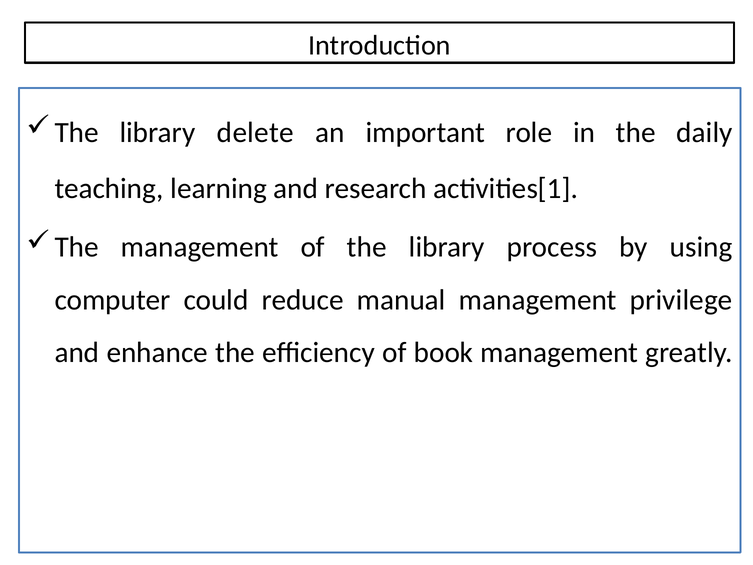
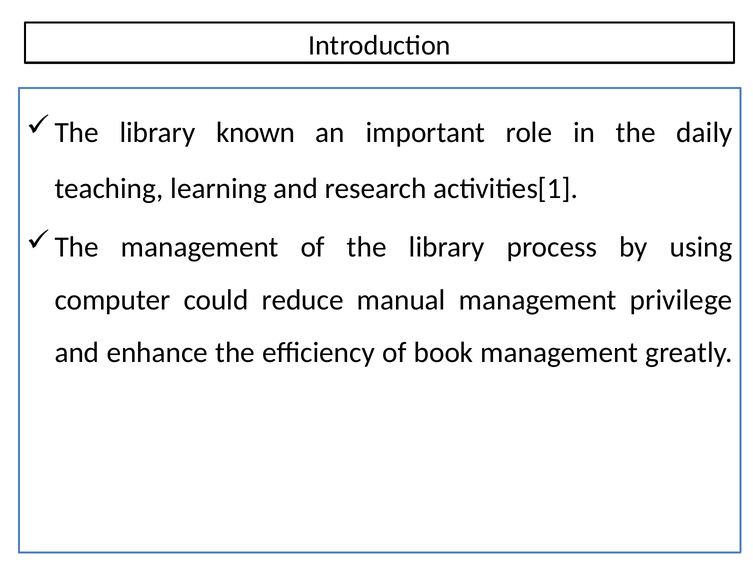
delete: delete -> known (256, 132)
